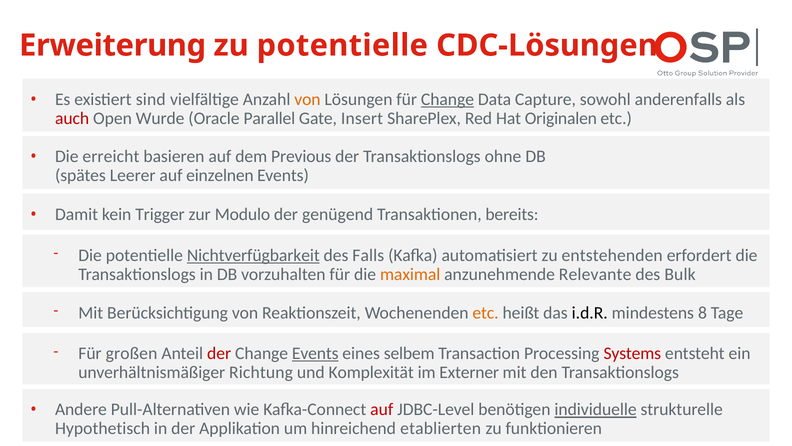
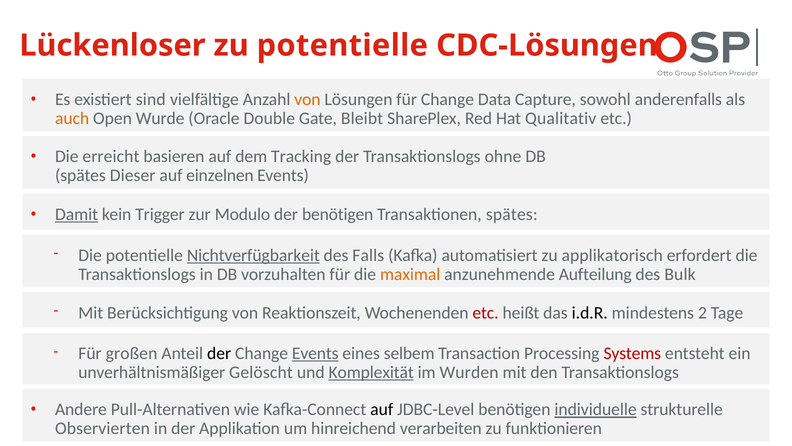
Erweiterung: Erweiterung -> Lückenloser (112, 45)
Change underline: present -> none (447, 99)
auch colour: red -> orange (72, 118)
Parallel: Parallel -> Double (269, 118)
Insert: Insert -> Bleibt (362, 118)
Originalen: Originalen -> Qualitativ (561, 118)
Previous: Previous -> Tracking (301, 156)
Leerer: Leerer -> Dieser (133, 175)
Damit underline: none -> present (77, 214)
der genügend: genügend -> benötigen (338, 214)
Transaktionen bereits: bereits -> spätes (512, 214)
entstehenden: entstehenden -> applikatorisch (612, 255)
Relevante: Relevante -> Aufteilung (595, 274)
etc colour: orange -> red (486, 312)
8: 8 -> 2 (702, 312)
der colour: red -> black (219, 353)
Richtung: Richtung -> Gelöscht (261, 372)
Komplexität underline: none -> present (371, 372)
Externer: Externer -> Wurden (469, 372)
auf colour: red -> black (382, 409)
Hypothetisch: Hypothetisch -> Observierten (102, 428)
etablierten: etablierten -> verarbeiten (441, 428)
